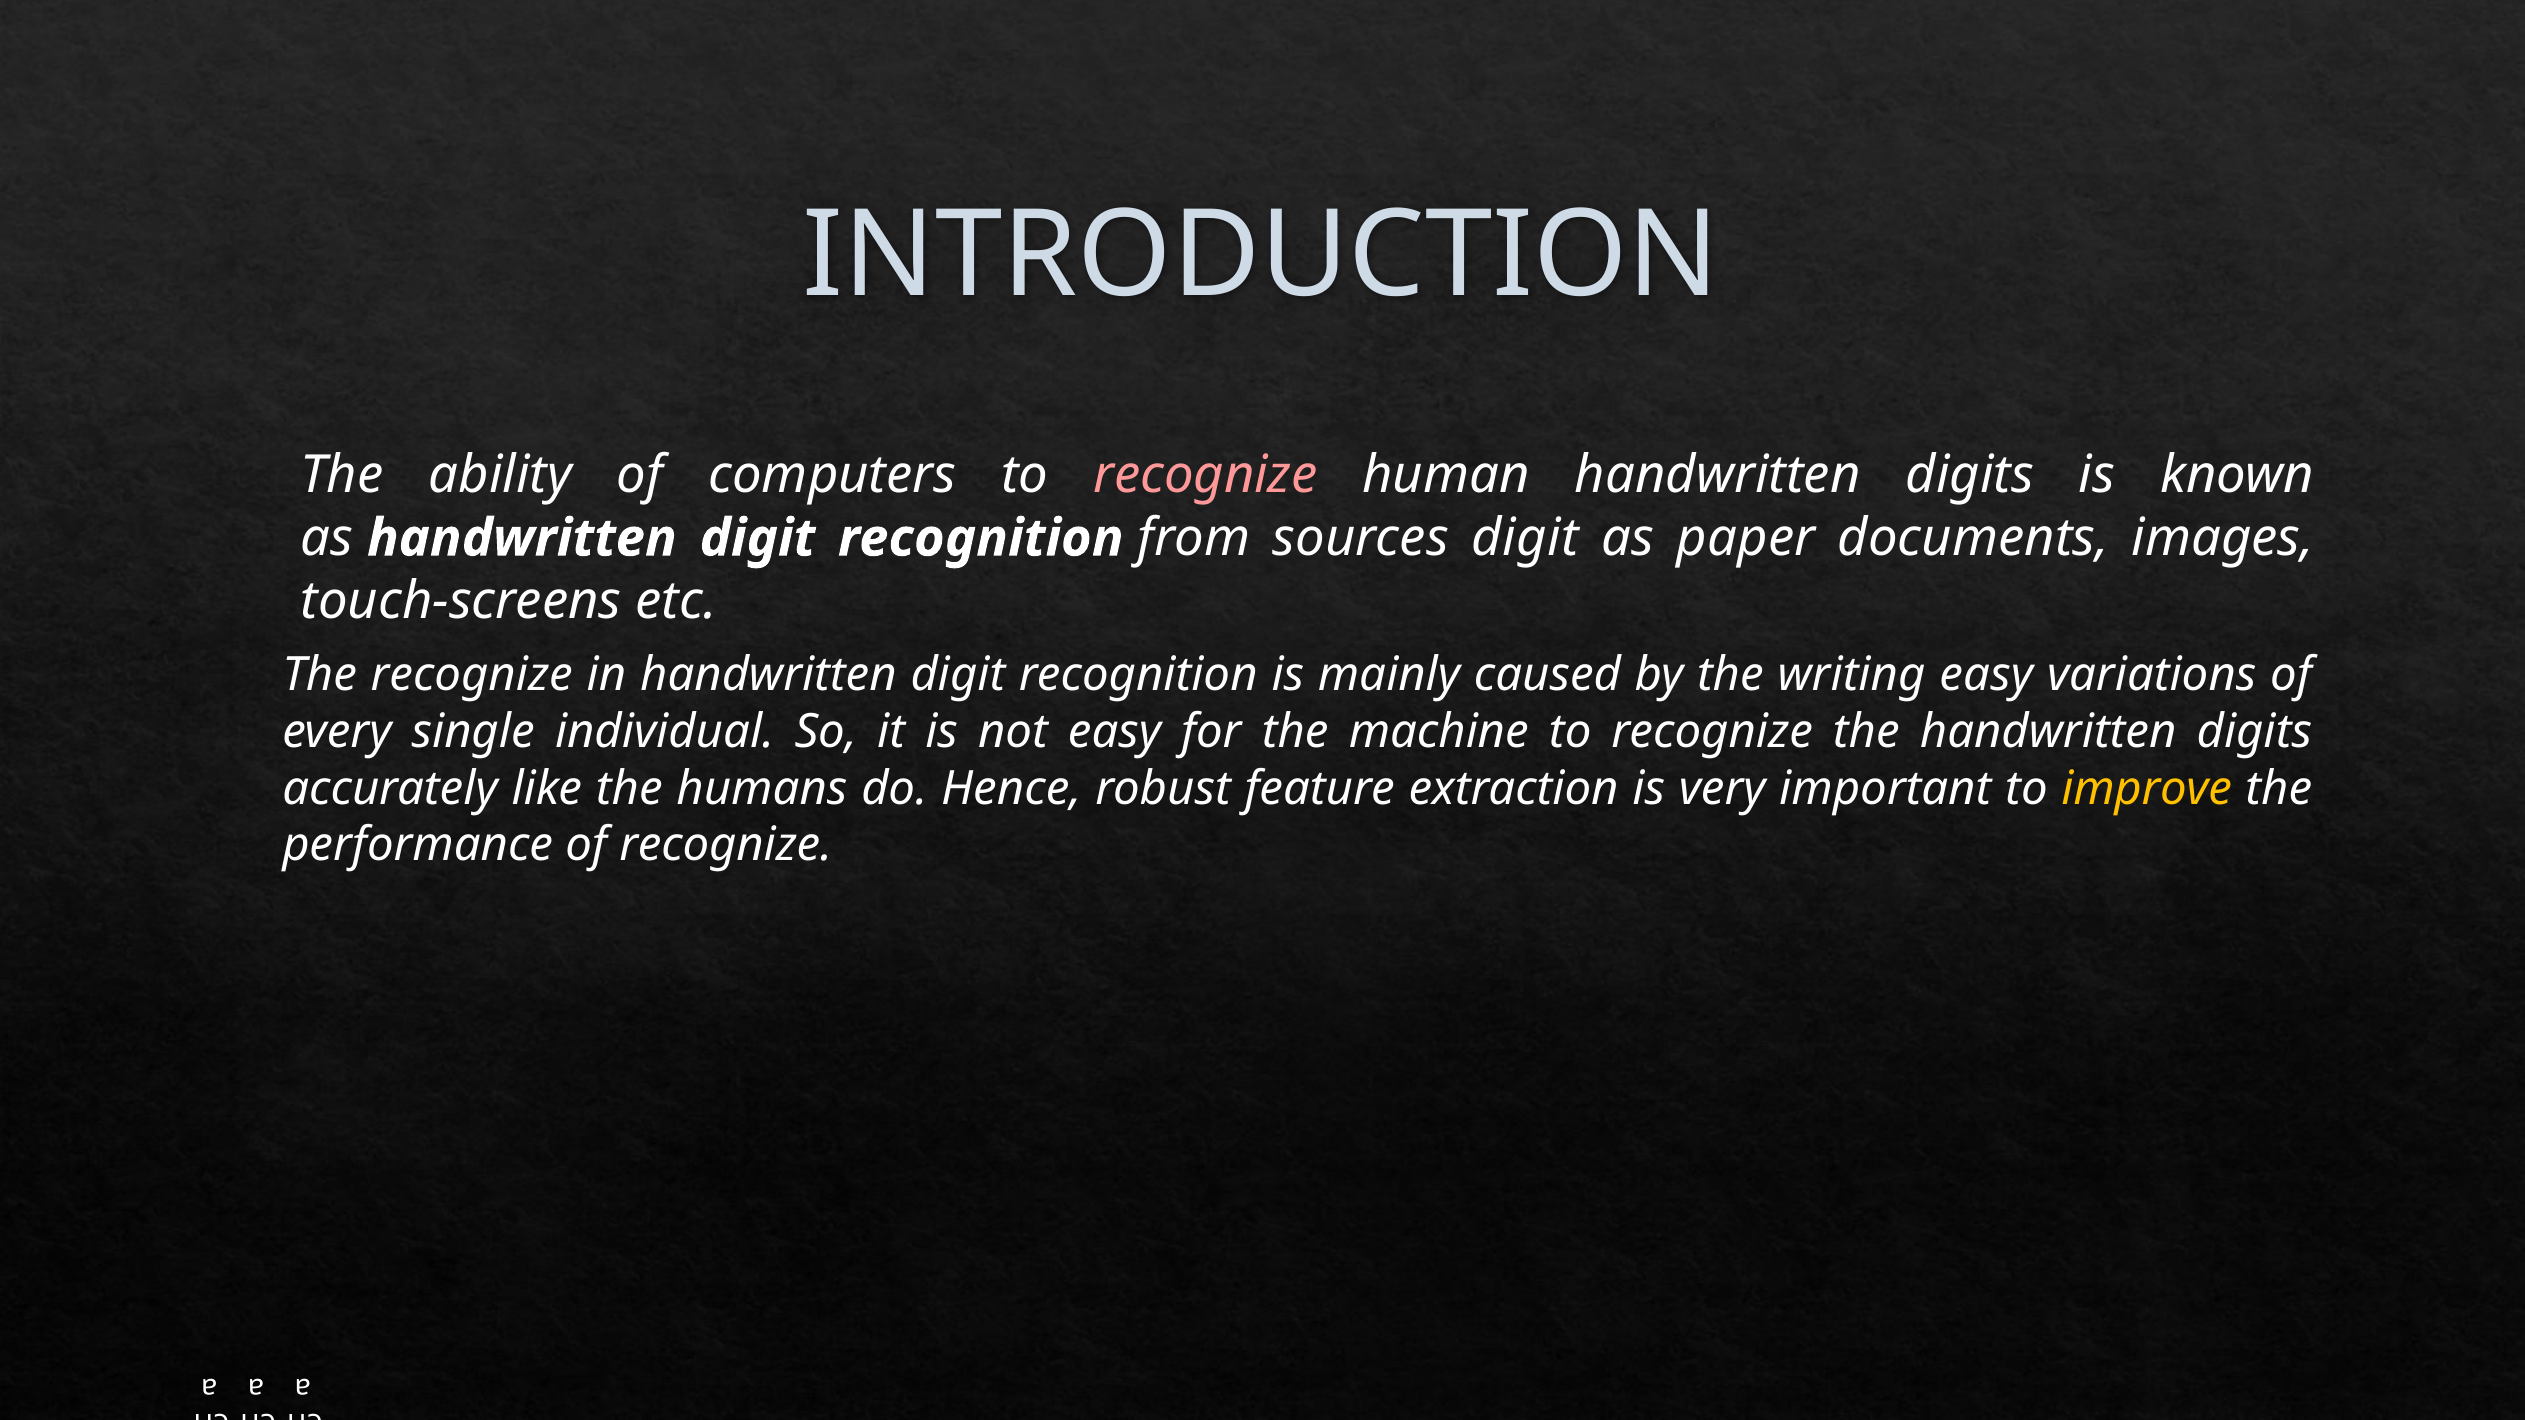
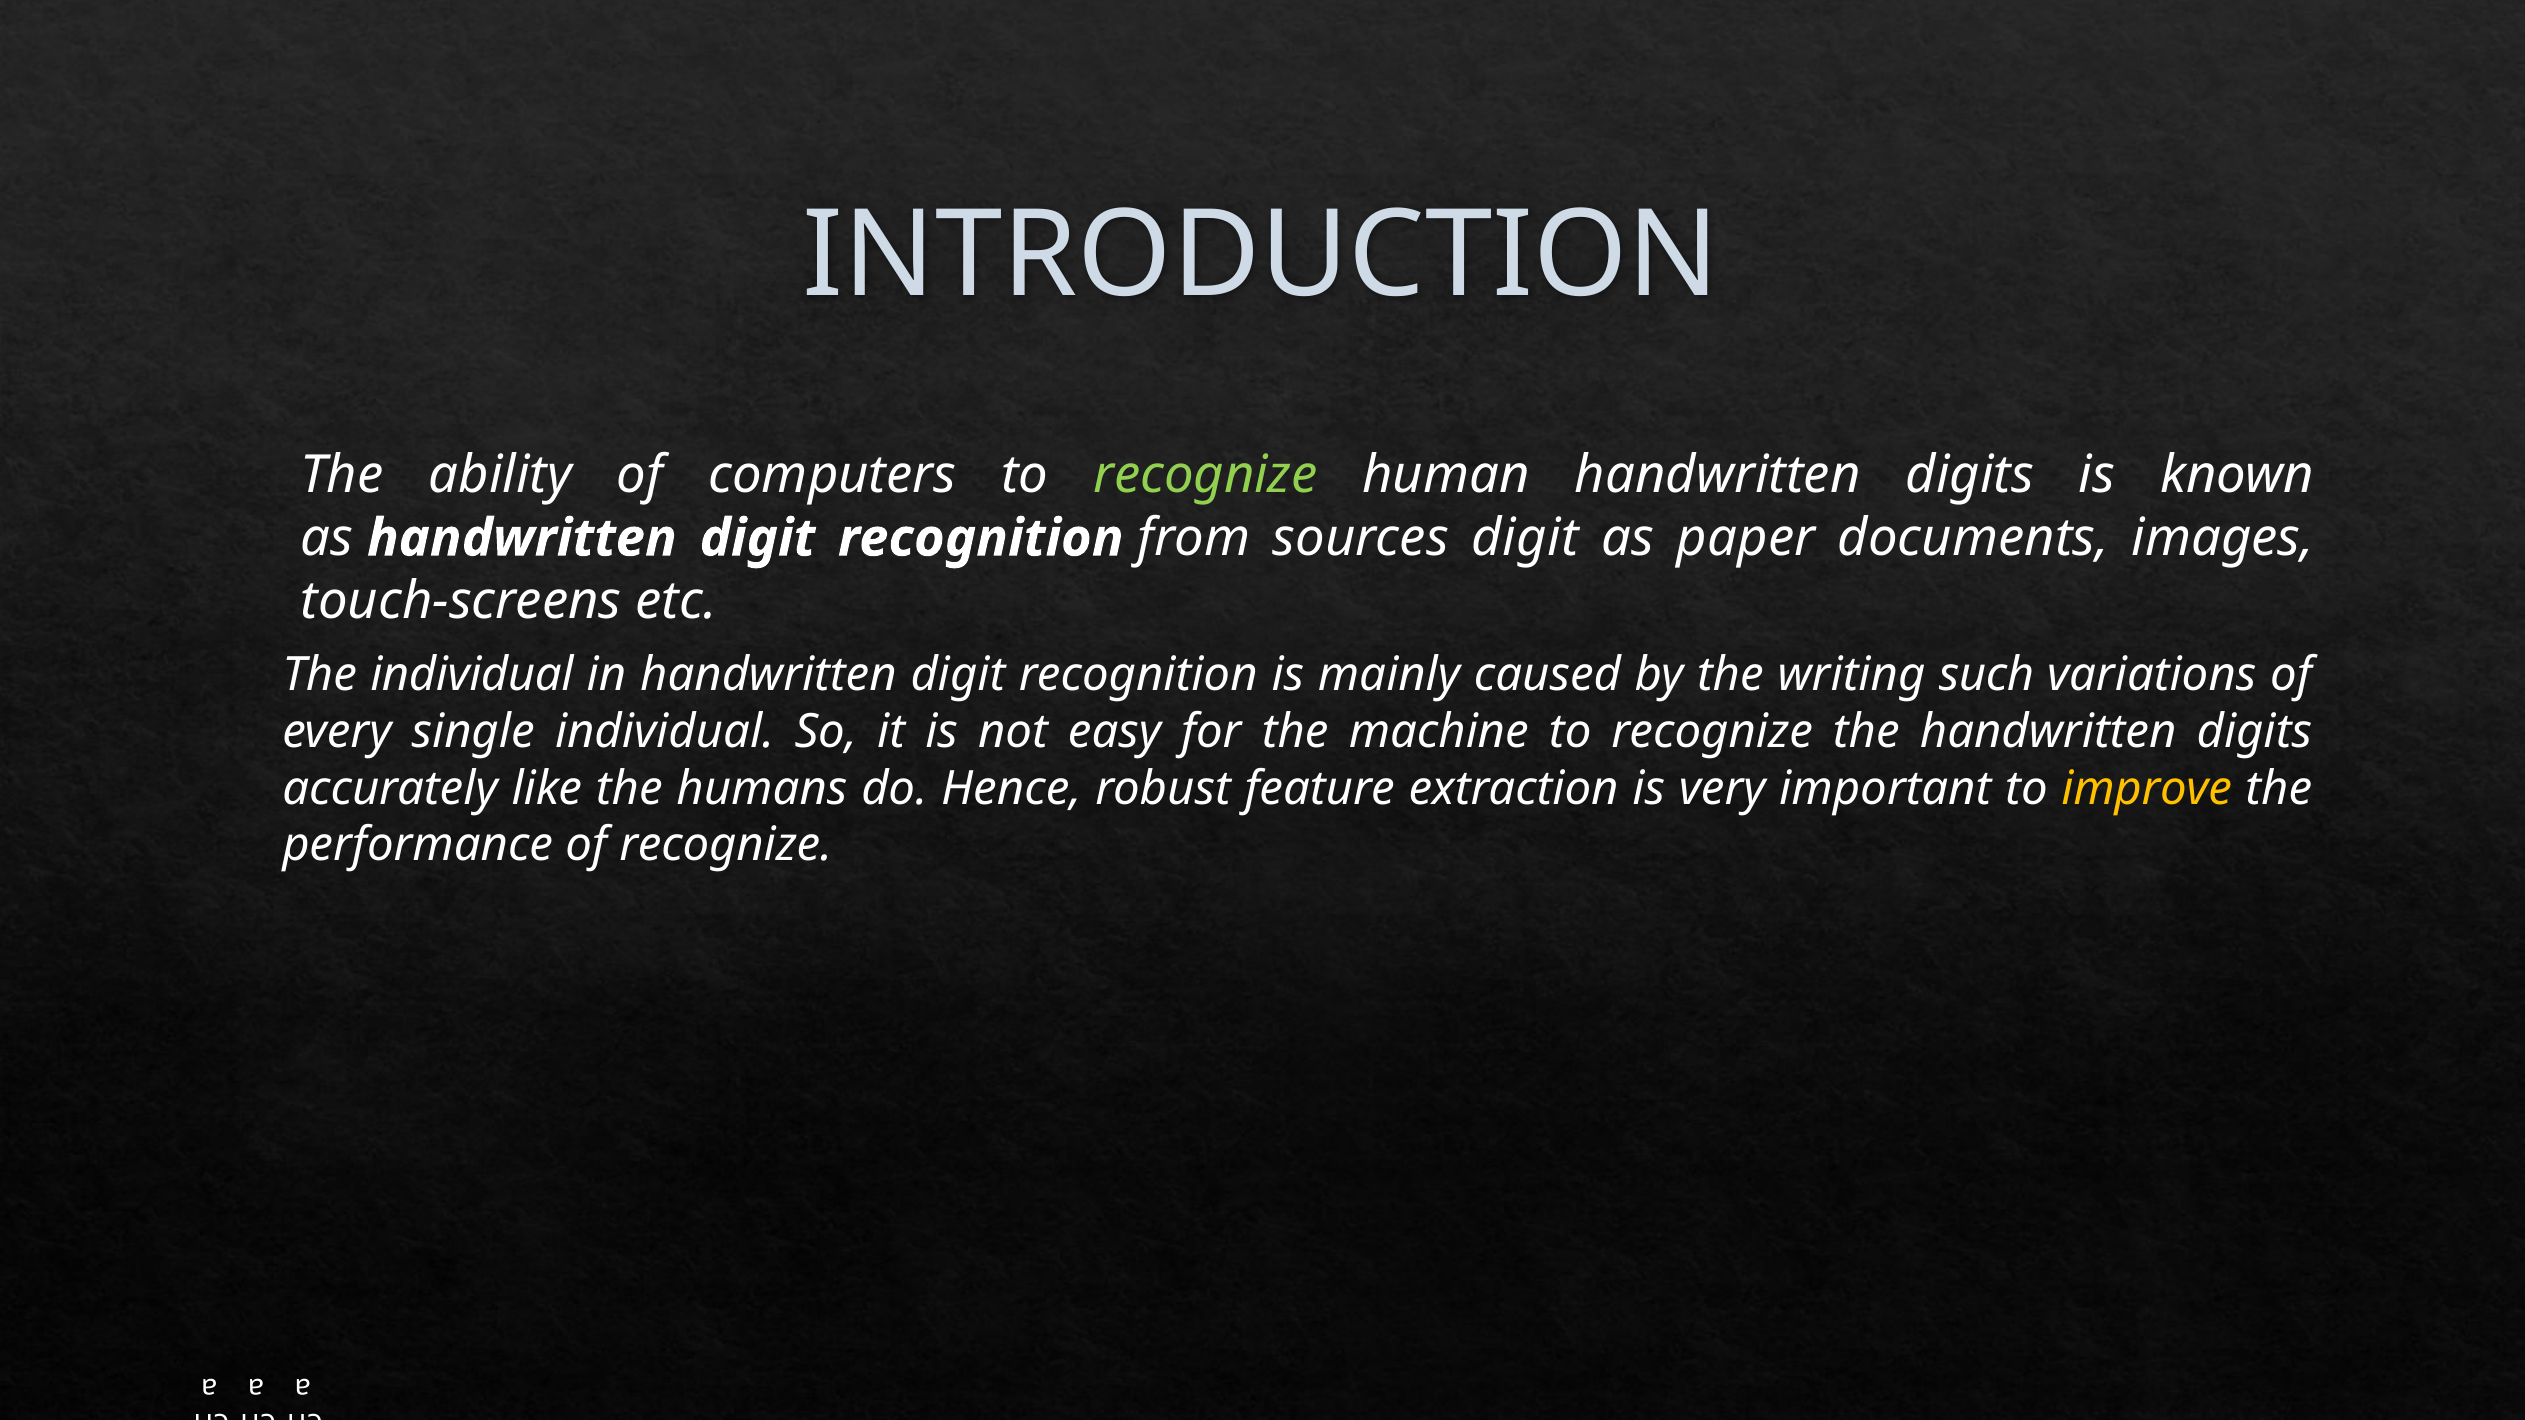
recognize colour: pink -> light green (1206, 475)
The recognize: recognize -> individual (472, 675)
writing easy: easy -> such (1987, 675)
